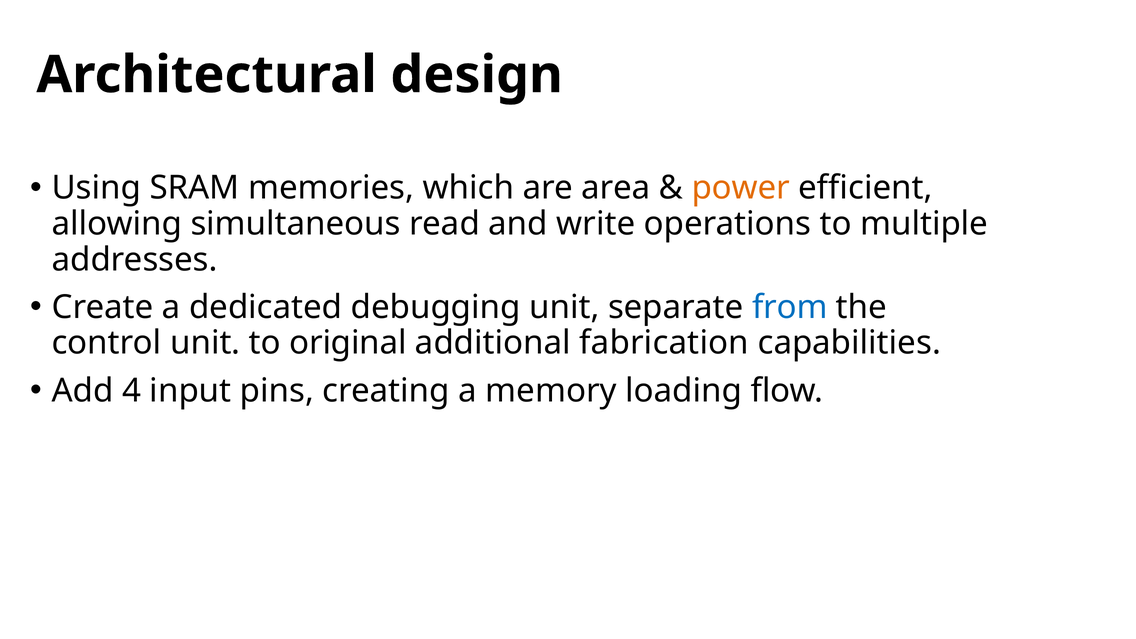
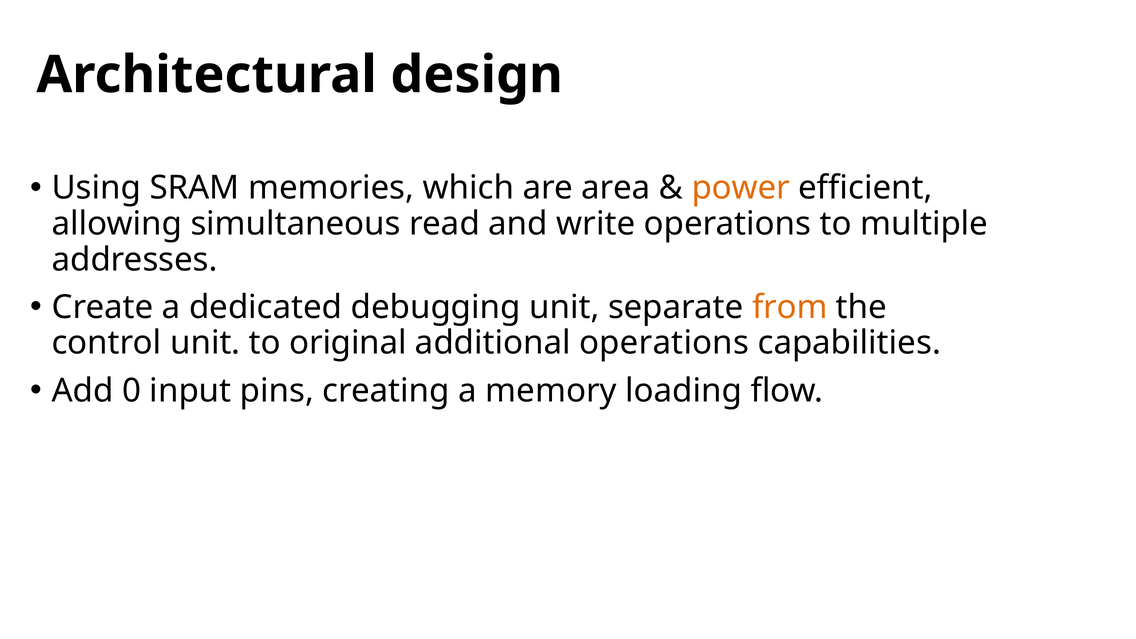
from colour: blue -> orange (790, 307)
additional fabrication: fabrication -> operations (664, 343)
4: 4 -> 0 (132, 391)
